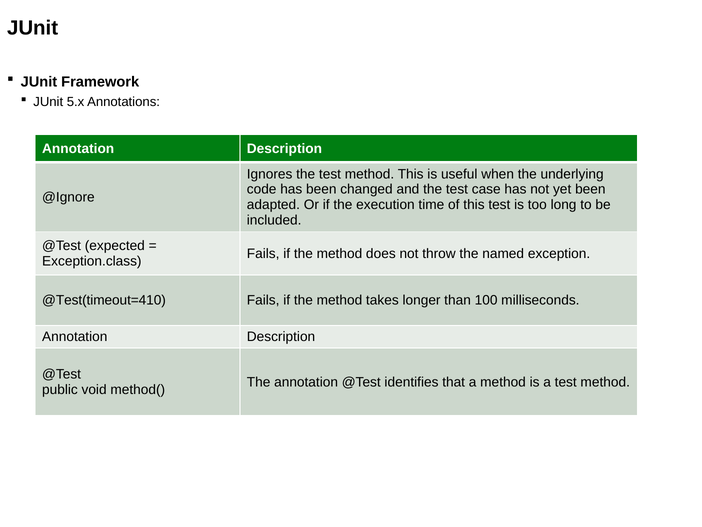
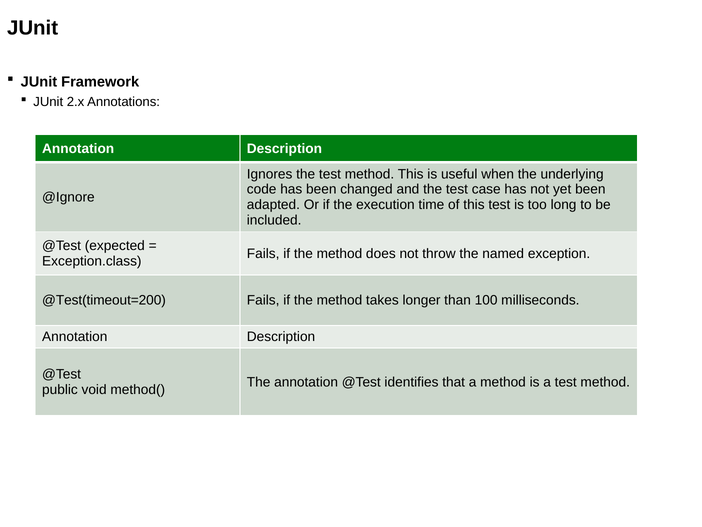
5.x: 5.x -> 2.x (76, 102)
@Test(timeout=410: @Test(timeout=410 -> @Test(timeout=200 (104, 300)
